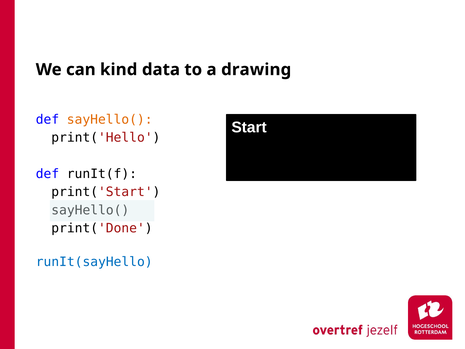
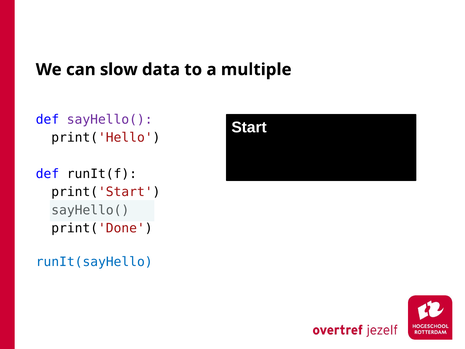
kind: kind -> slow (119, 70)
drawing: drawing -> multiple (256, 70)
sayHello( colour: orange -> purple (110, 119)
